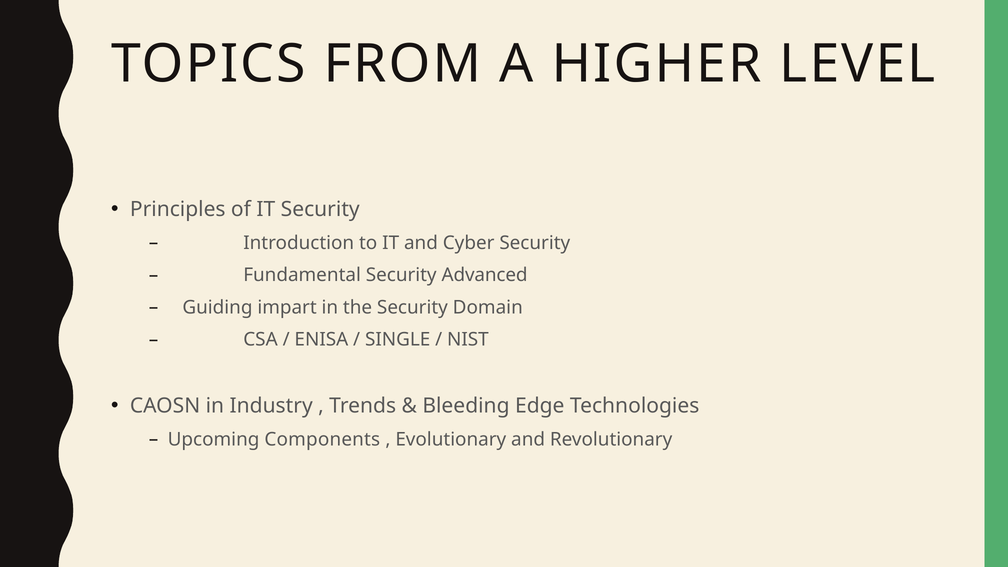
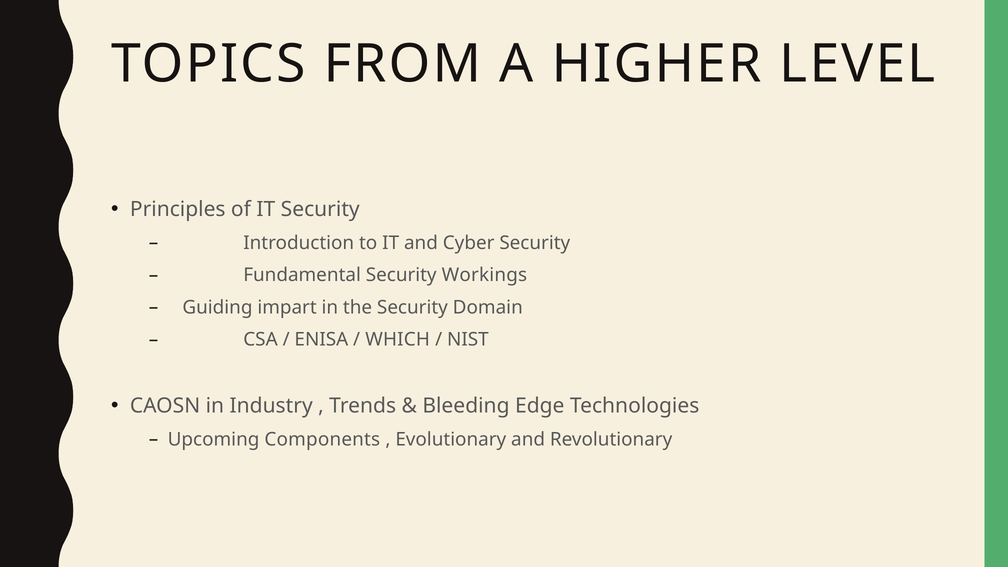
Advanced: Advanced -> Workings (484, 275)
SINGLE: SINGLE -> WHICH (398, 340)
